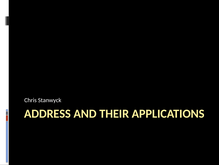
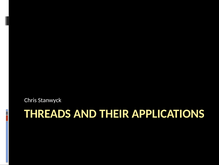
ADDRESS: ADDRESS -> THREADS (47, 113)
